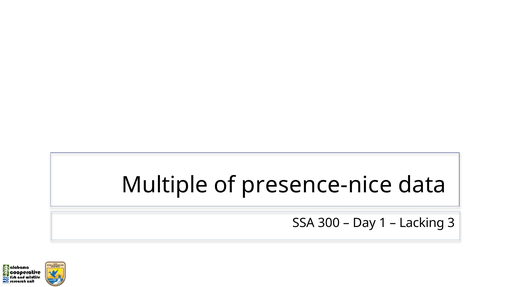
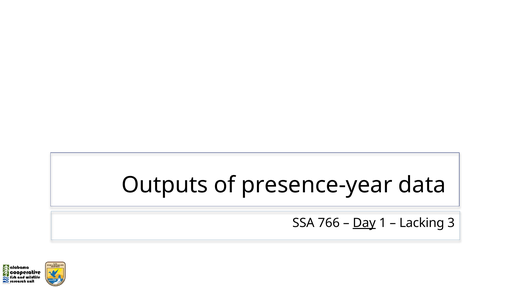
Multiple: Multiple -> Outputs (165, 185)
presence-nice: presence-nice -> presence-year (317, 185)
300: 300 -> 766 (329, 223)
Day underline: none -> present (364, 223)
